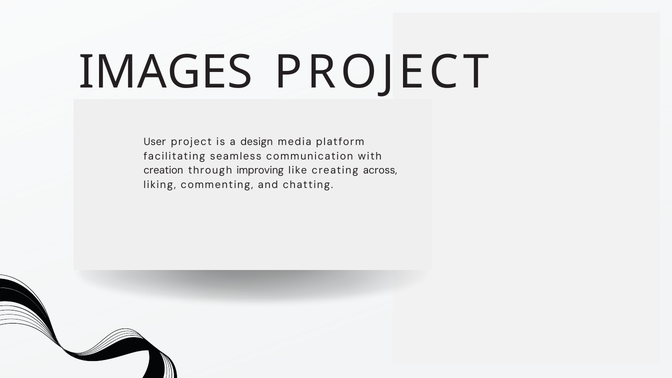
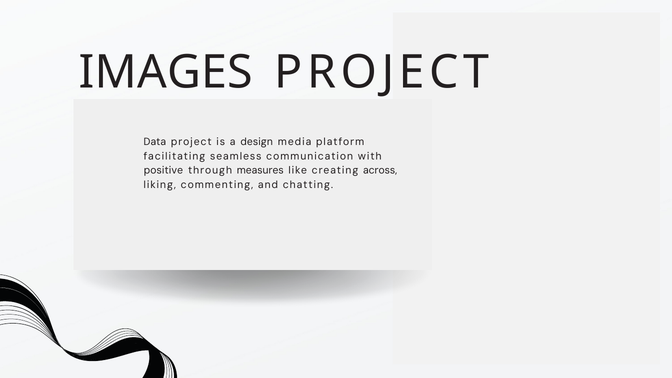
User: User -> Data (155, 142)
creation: creation -> positive (163, 170)
improving: improving -> measures (260, 170)
